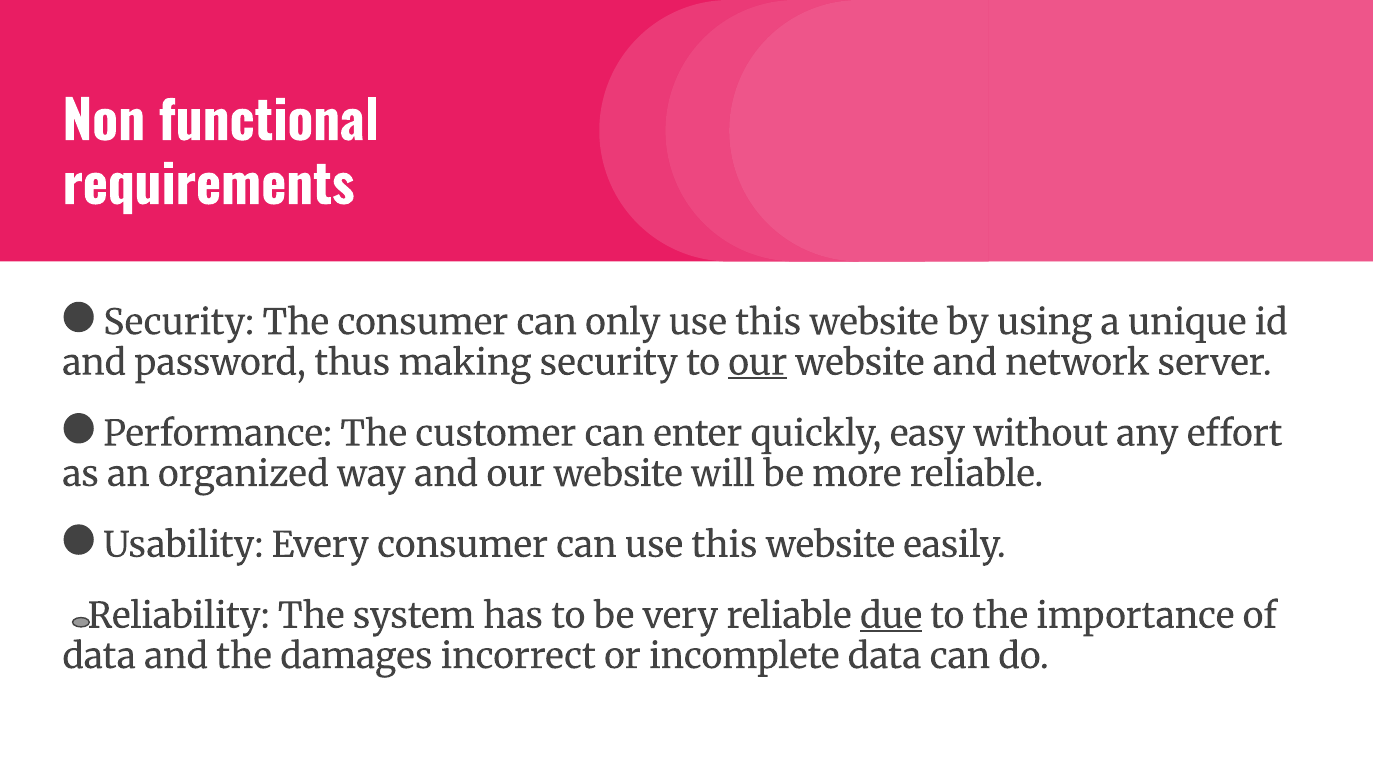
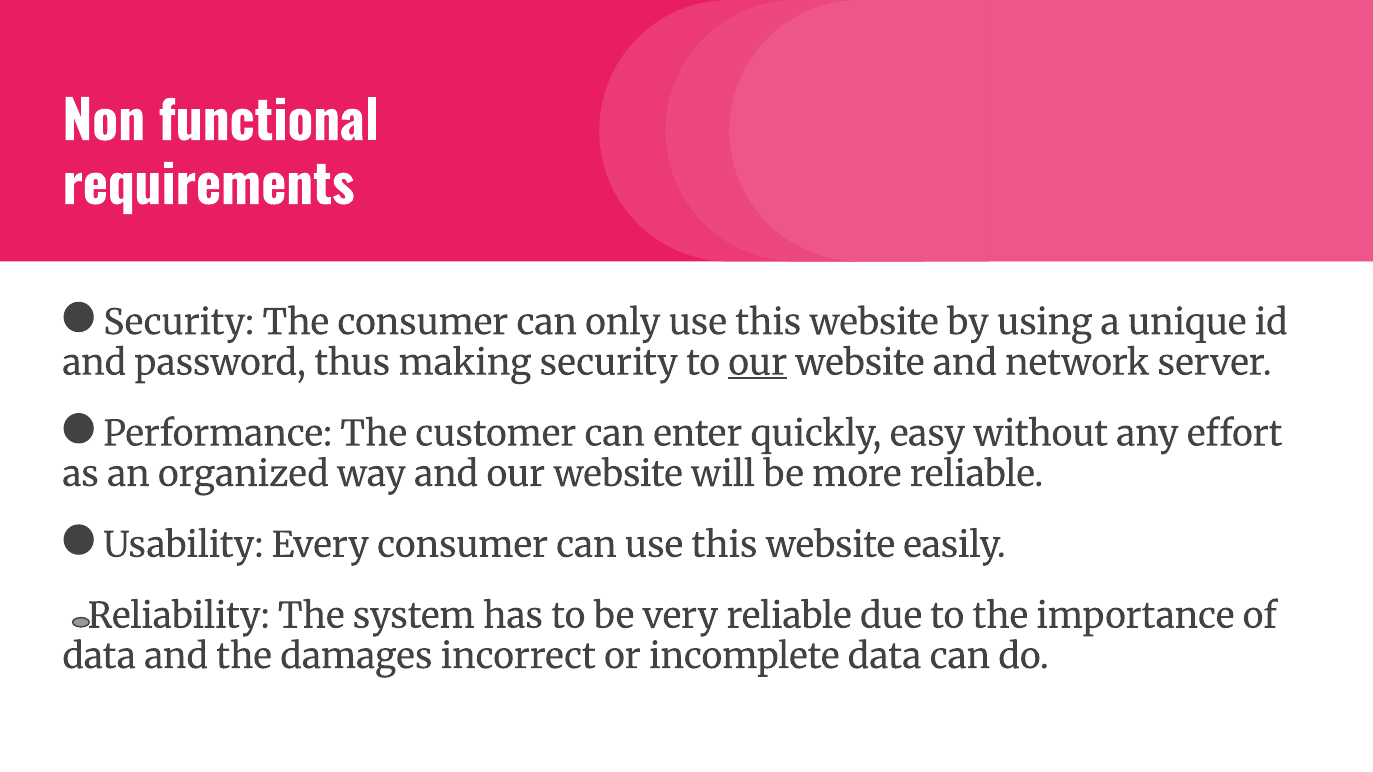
due underline: present -> none (891, 616)
